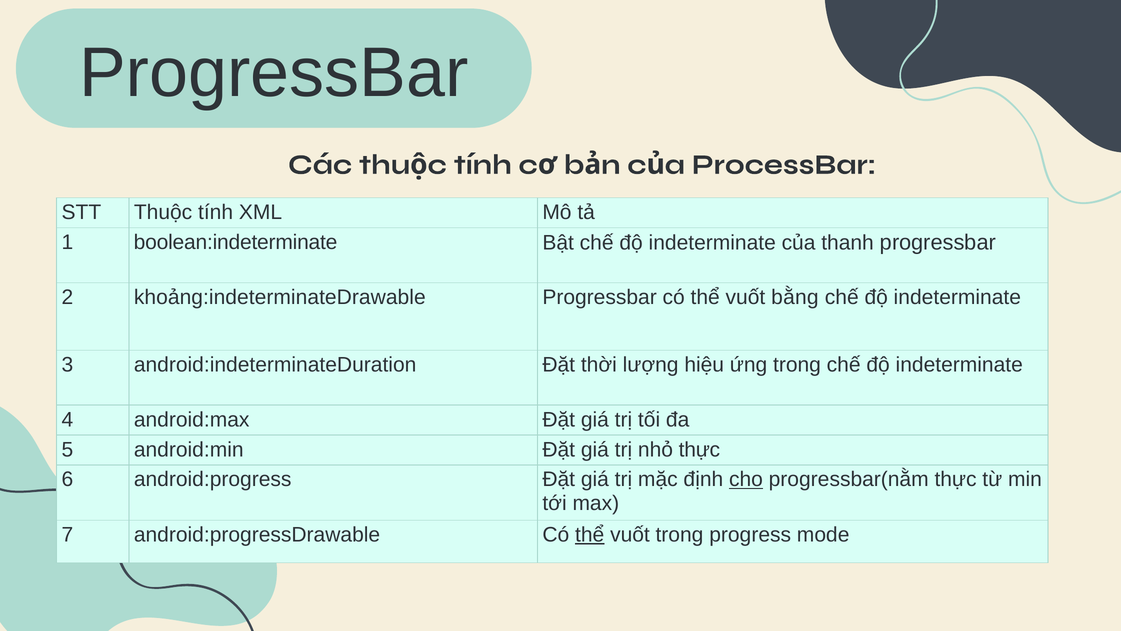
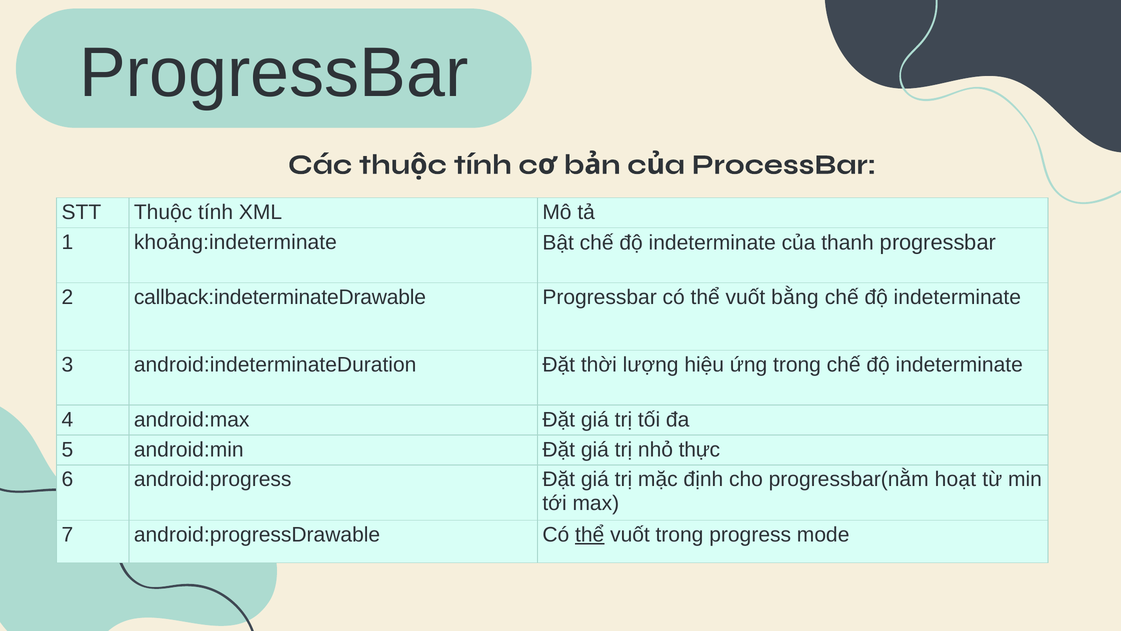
boolean:indeterminate: boolean:indeterminate -> khoảng:indeterminate (235, 242)
khoảng:indeterminateDrawable: khoảng:indeterminateDrawable -> callback:indeterminateDrawable (280, 297)
cho underline: present -> none (746, 479)
progressbar(nằm thực: thực -> hoạt (955, 479)
